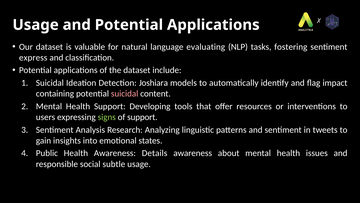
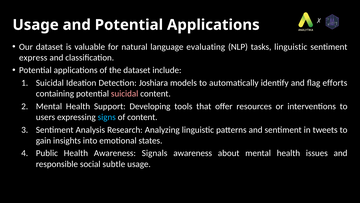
tasks fostering: fostering -> linguistic (291, 47)
impact: impact -> efforts (335, 83)
signs colour: light green -> light blue (107, 117)
of support: support -> content (142, 117)
Details: Details -> Signals (155, 153)
